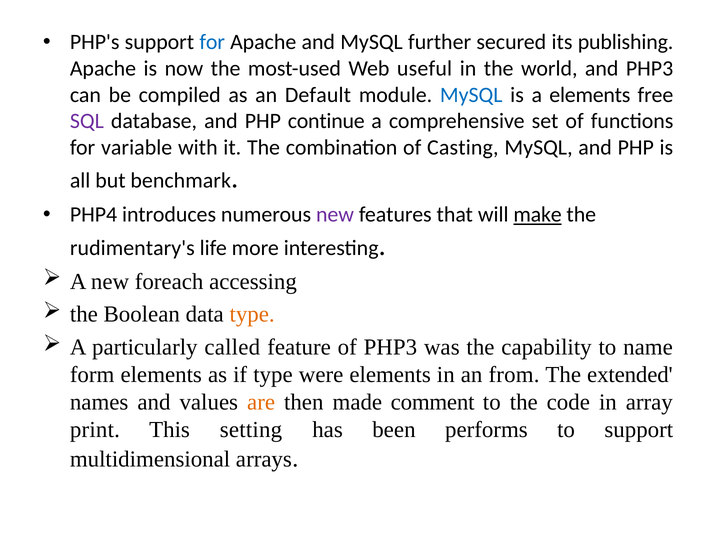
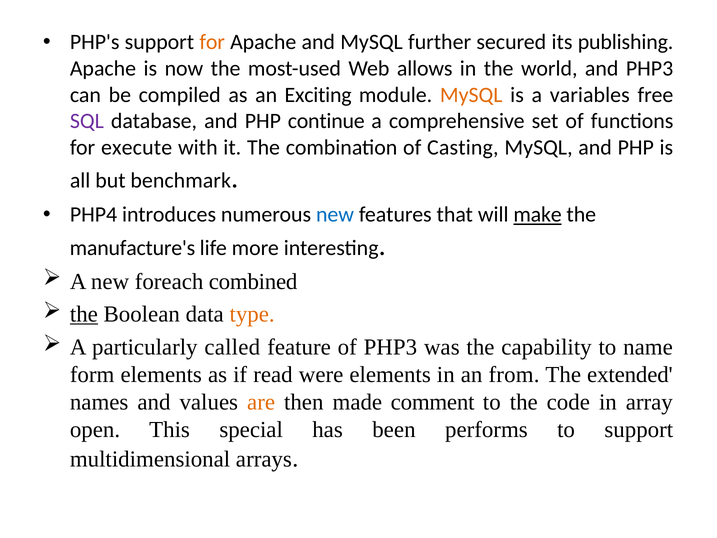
for colour: blue -> orange (212, 42)
useful: useful -> allows (425, 68)
Default: Default -> Exciting (318, 95)
MySQL colour: blue -> orange (471, 95)
a elements: elements -> variables (590, 95)
variable: variable -> execute (137, 147)
new colour: purple -> blue (335, 215)
rudimentary's: rudimentary's -> manufacture's (132, 248)
accessing: accessing -> combined (253, 281)
the underline: none -> present (84, 314)
if type: type -> read (273, 375)
print: print -> open (95, 429)
setting: setting -> special (251, 429)
